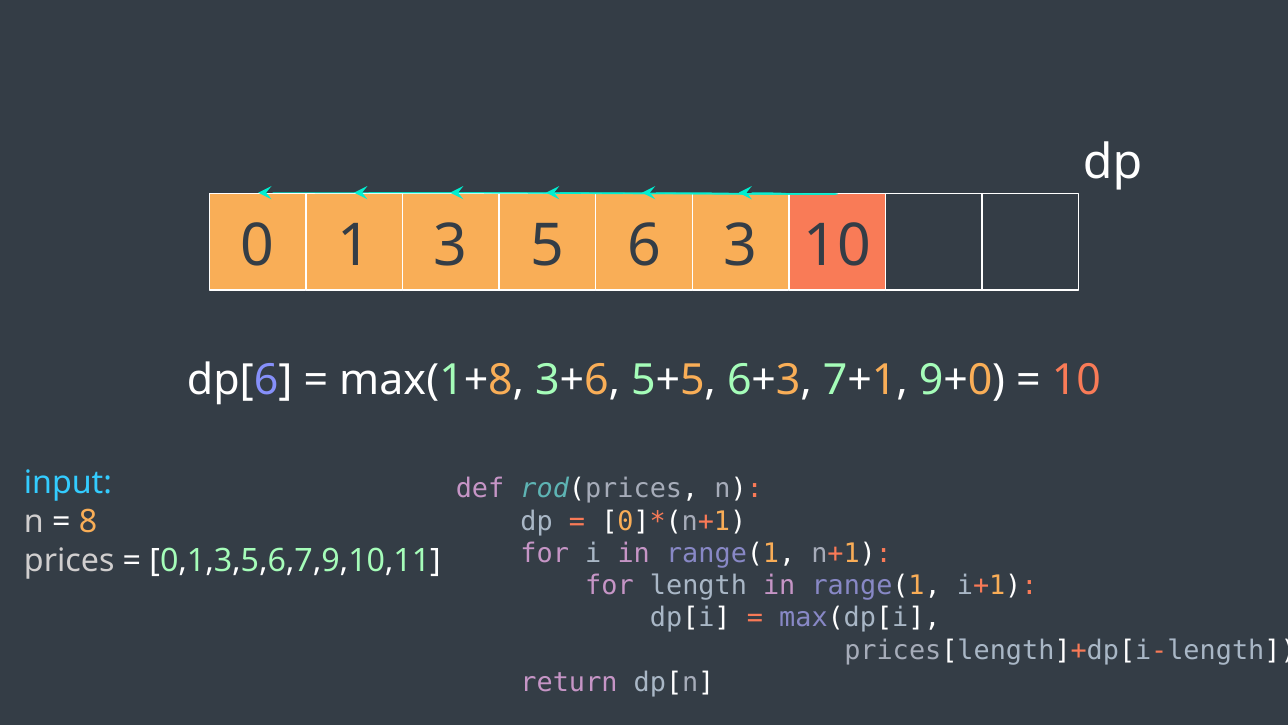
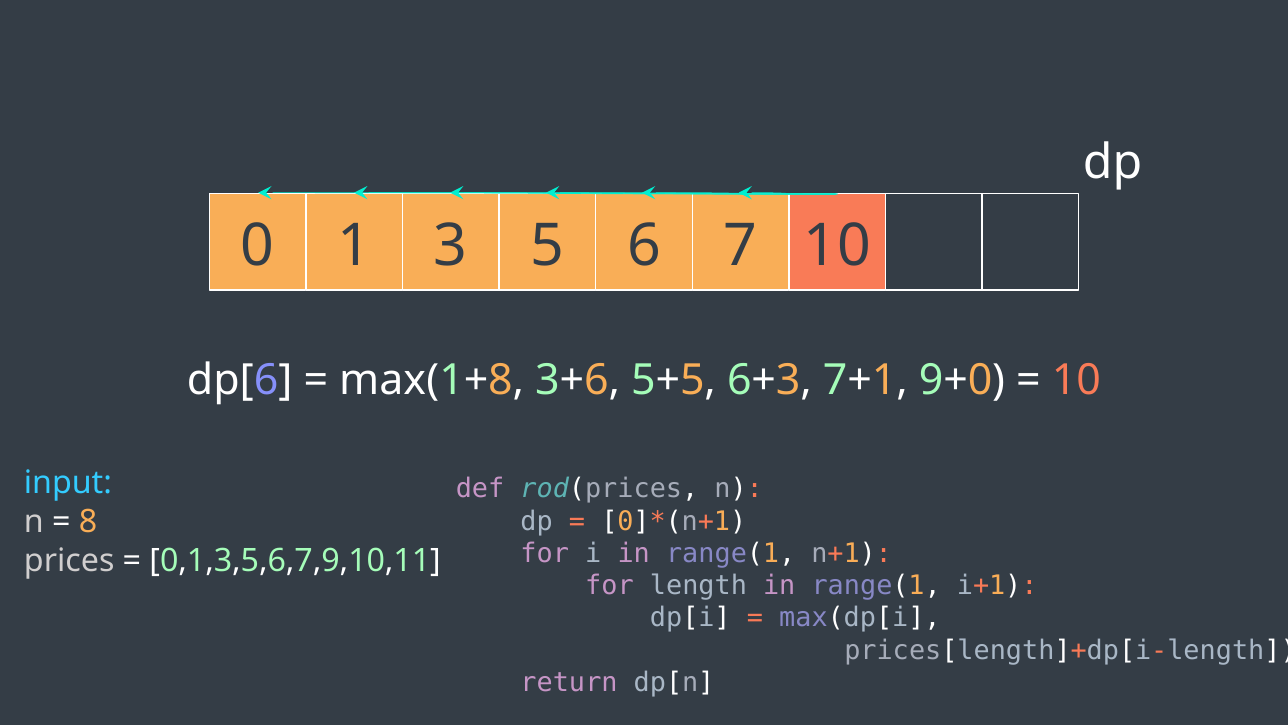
6 3: 3 -> 7 (741, 246)
